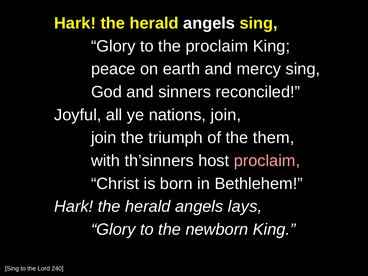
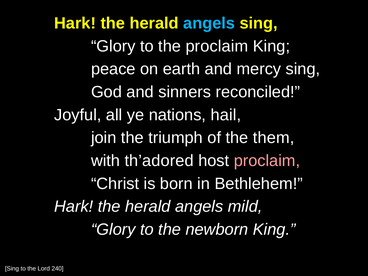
angels colour: white -> light blue (209, 23)
nations join: join -> hail (226, 115)
th’sinners: th’sinners -> th’adored (159, 161)
lays: lays -> mild (245, 207)
